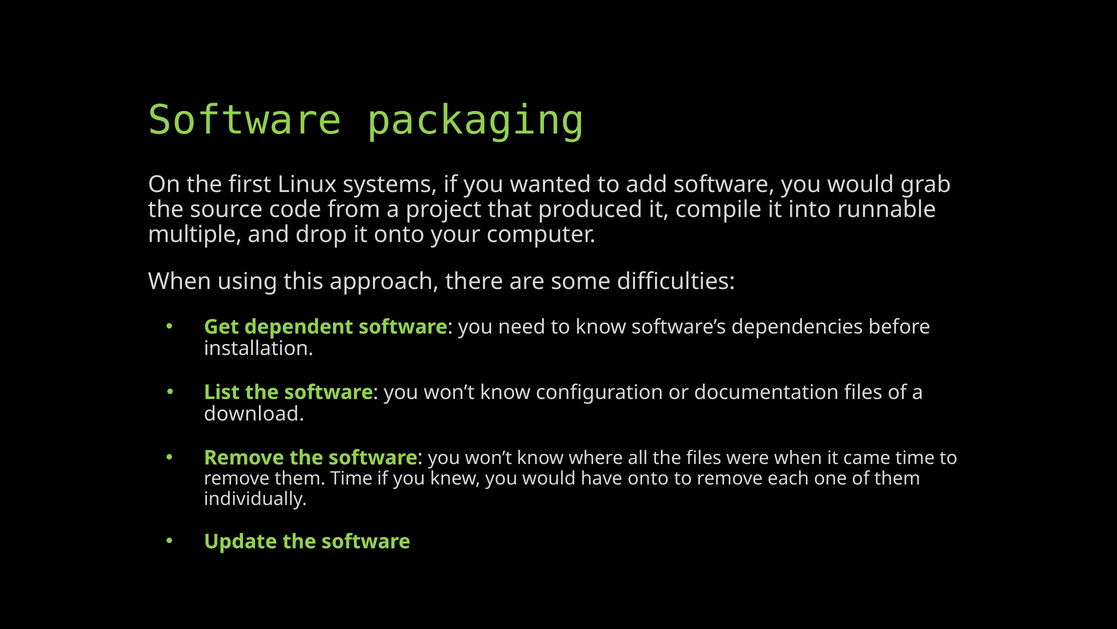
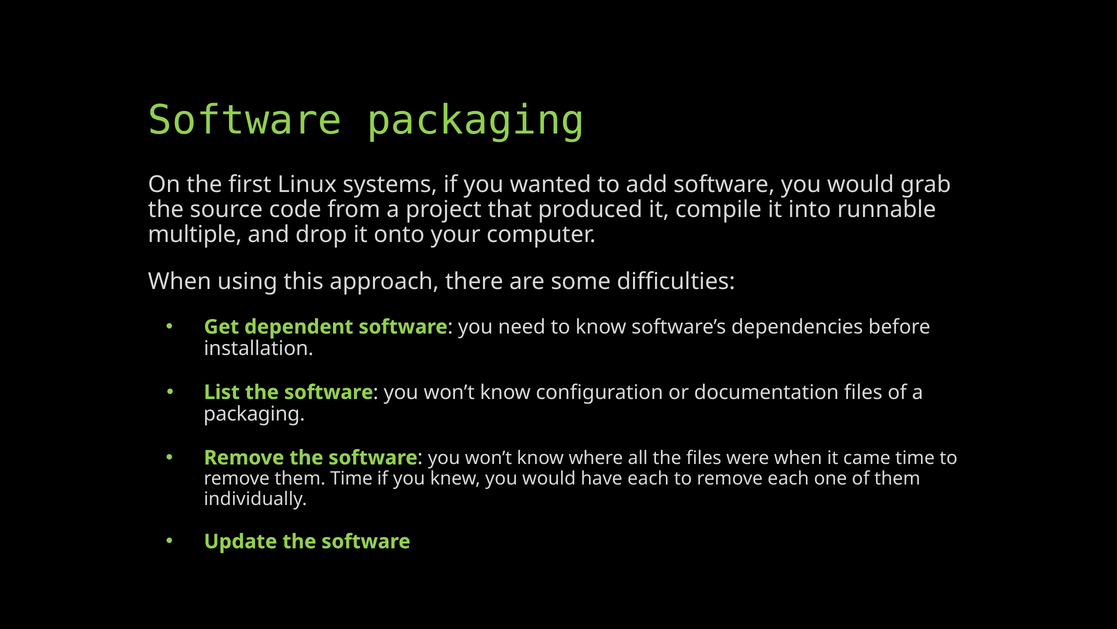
download: download -> packaging (254, 414)
have onto: onto -> each (648, 478)
